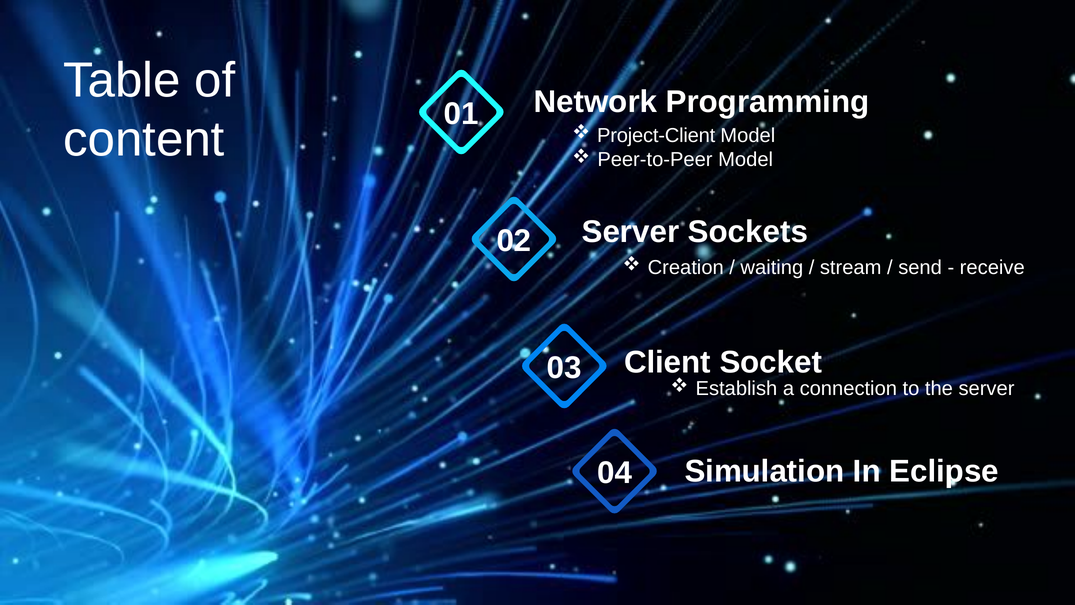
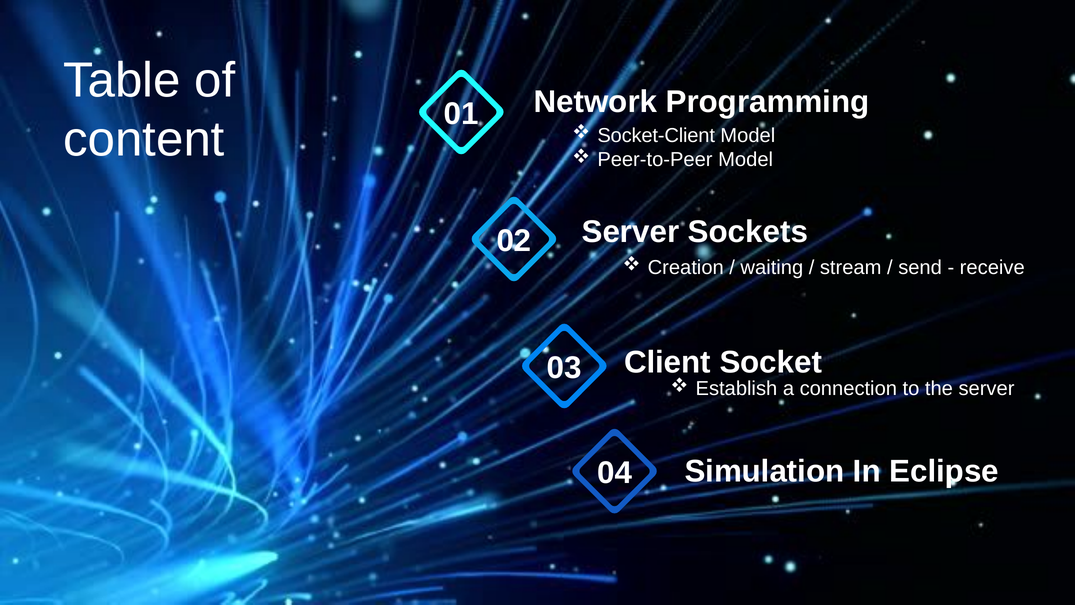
Project-Client: Project-Client -> Socket-Client (656, 135)
